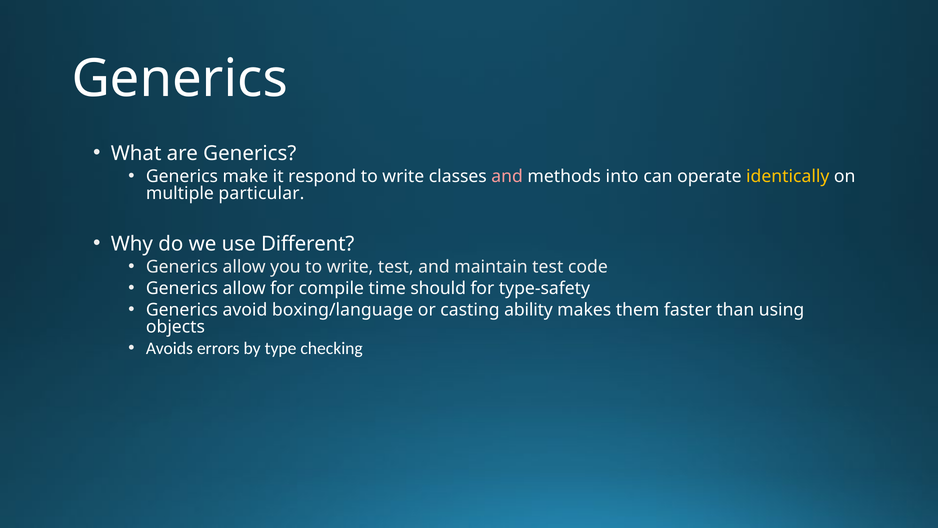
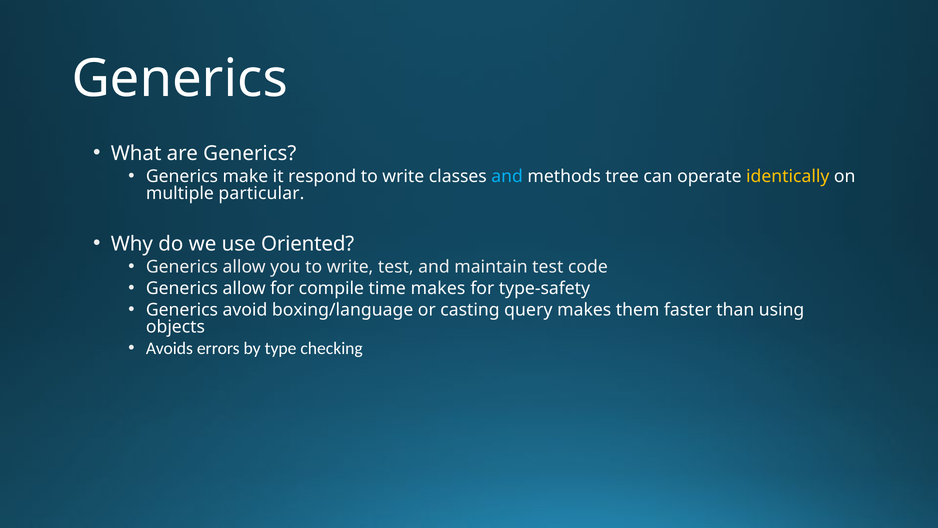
and colour: pink -> light blue (507, 176)
into: into -> tree (622, 176)
Different: Different -> Oriented (308, 244)
time should: should -> makes (438, 288)
ability: ability -> query (528, 310)
